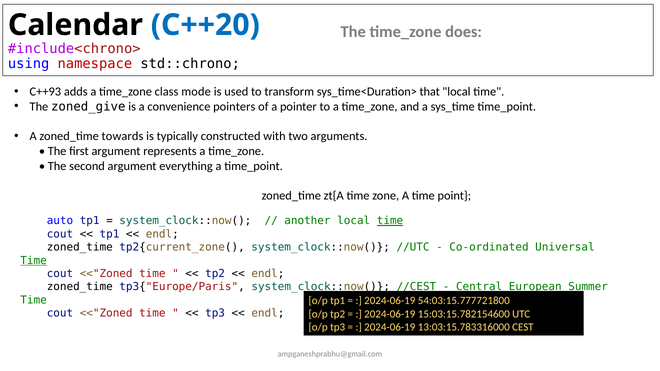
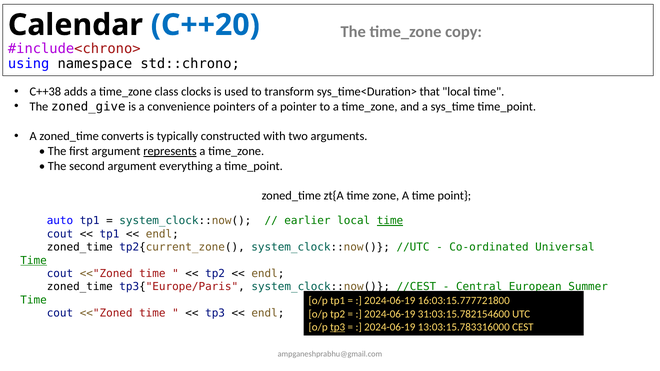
does: does -> copy (464, 32)
namespace colour: red -> black (95, 64)
C++93: C++93 -> C++38 (45, 92)
mode: mode -> clocks (196, 92)
towards: towards -> converts (123, 136)
represents underline: none -> present (170, 151)
another: another -> earlier (307, 221)
54:03:15.777721800: 54:03:15.777721800 -> 16:03:15.777721800 (464, 301)
15:03:15.782154600: 15:03:15.782154600 -> 31:03:15.782154600 (464, 314)
tp3 underline: none -> present (338, 327)
